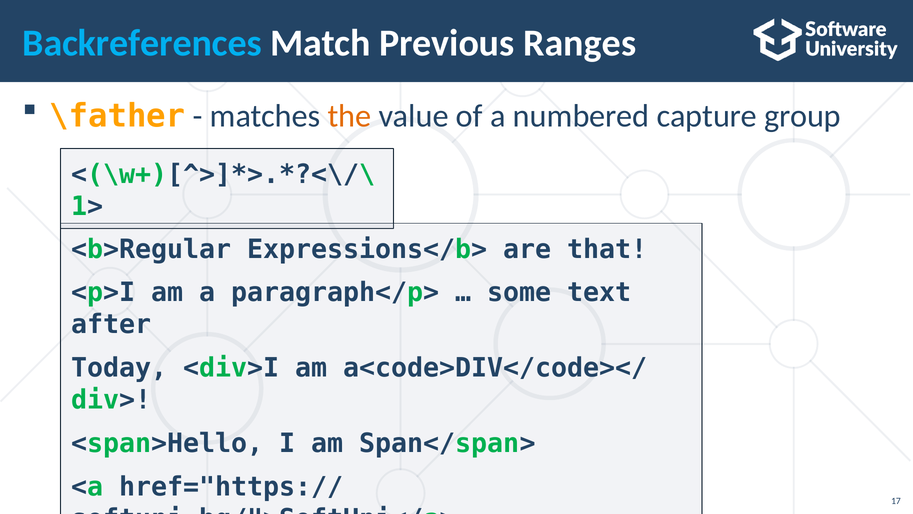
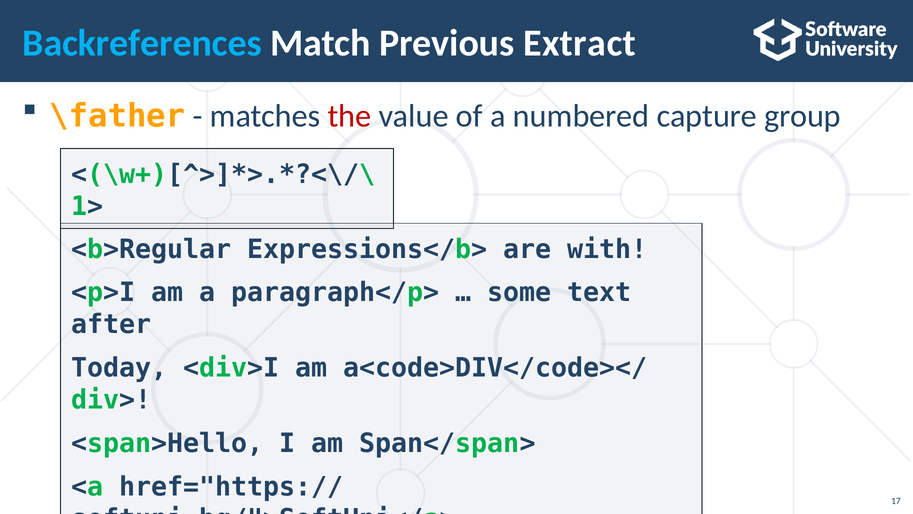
Ranges: Ranges -> Extract (580, 43)
the colour: orange -> red (350, 116)
that: that -> with (607, 249)
